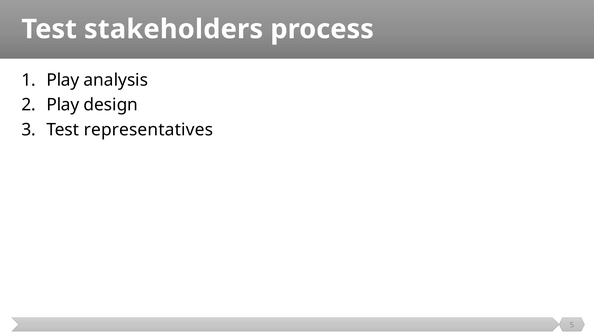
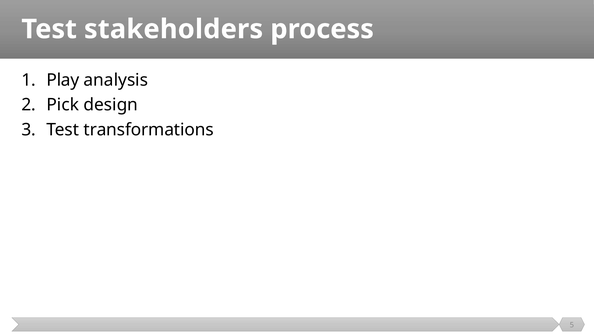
Play: Play -> Pick (63, 105)
representatives: representatives -> transformations (149, 130)
